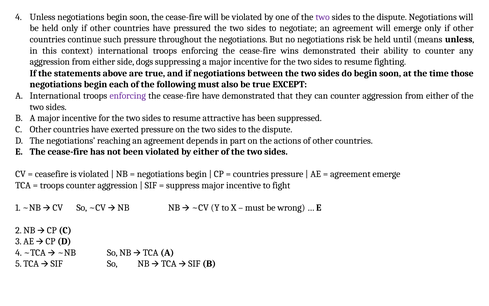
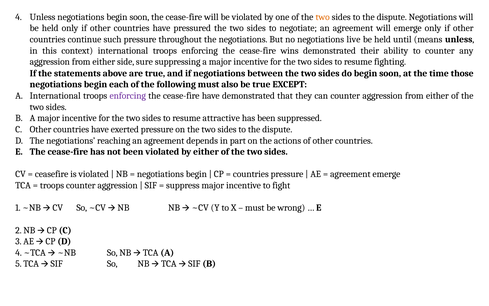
two colour: purple -> orange (323, 17)
risk: risk -> live (353, 39)
dogs: dogs -> sure (144, 62)
